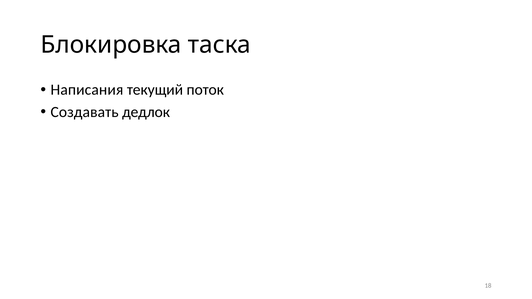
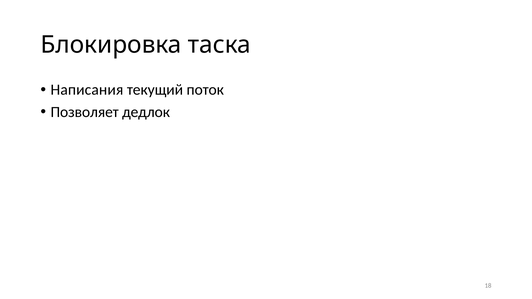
Создавать: Создавать -> Позволяет (85, 112)
